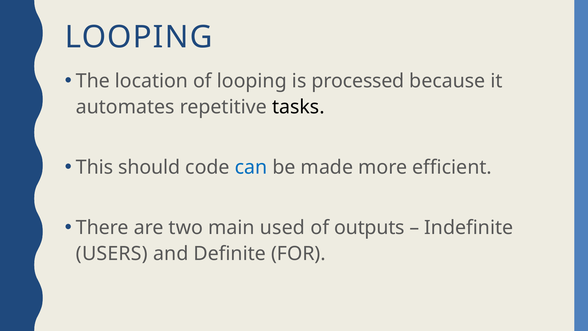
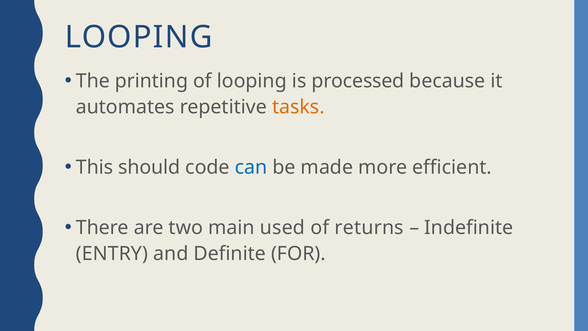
location: location -> printing (152, 81)
tasks colour: black -> orange (298, 107)
outputs: outputs -> returns (369, 228)
USERS: USERS -> ENTRY (112, 253)
